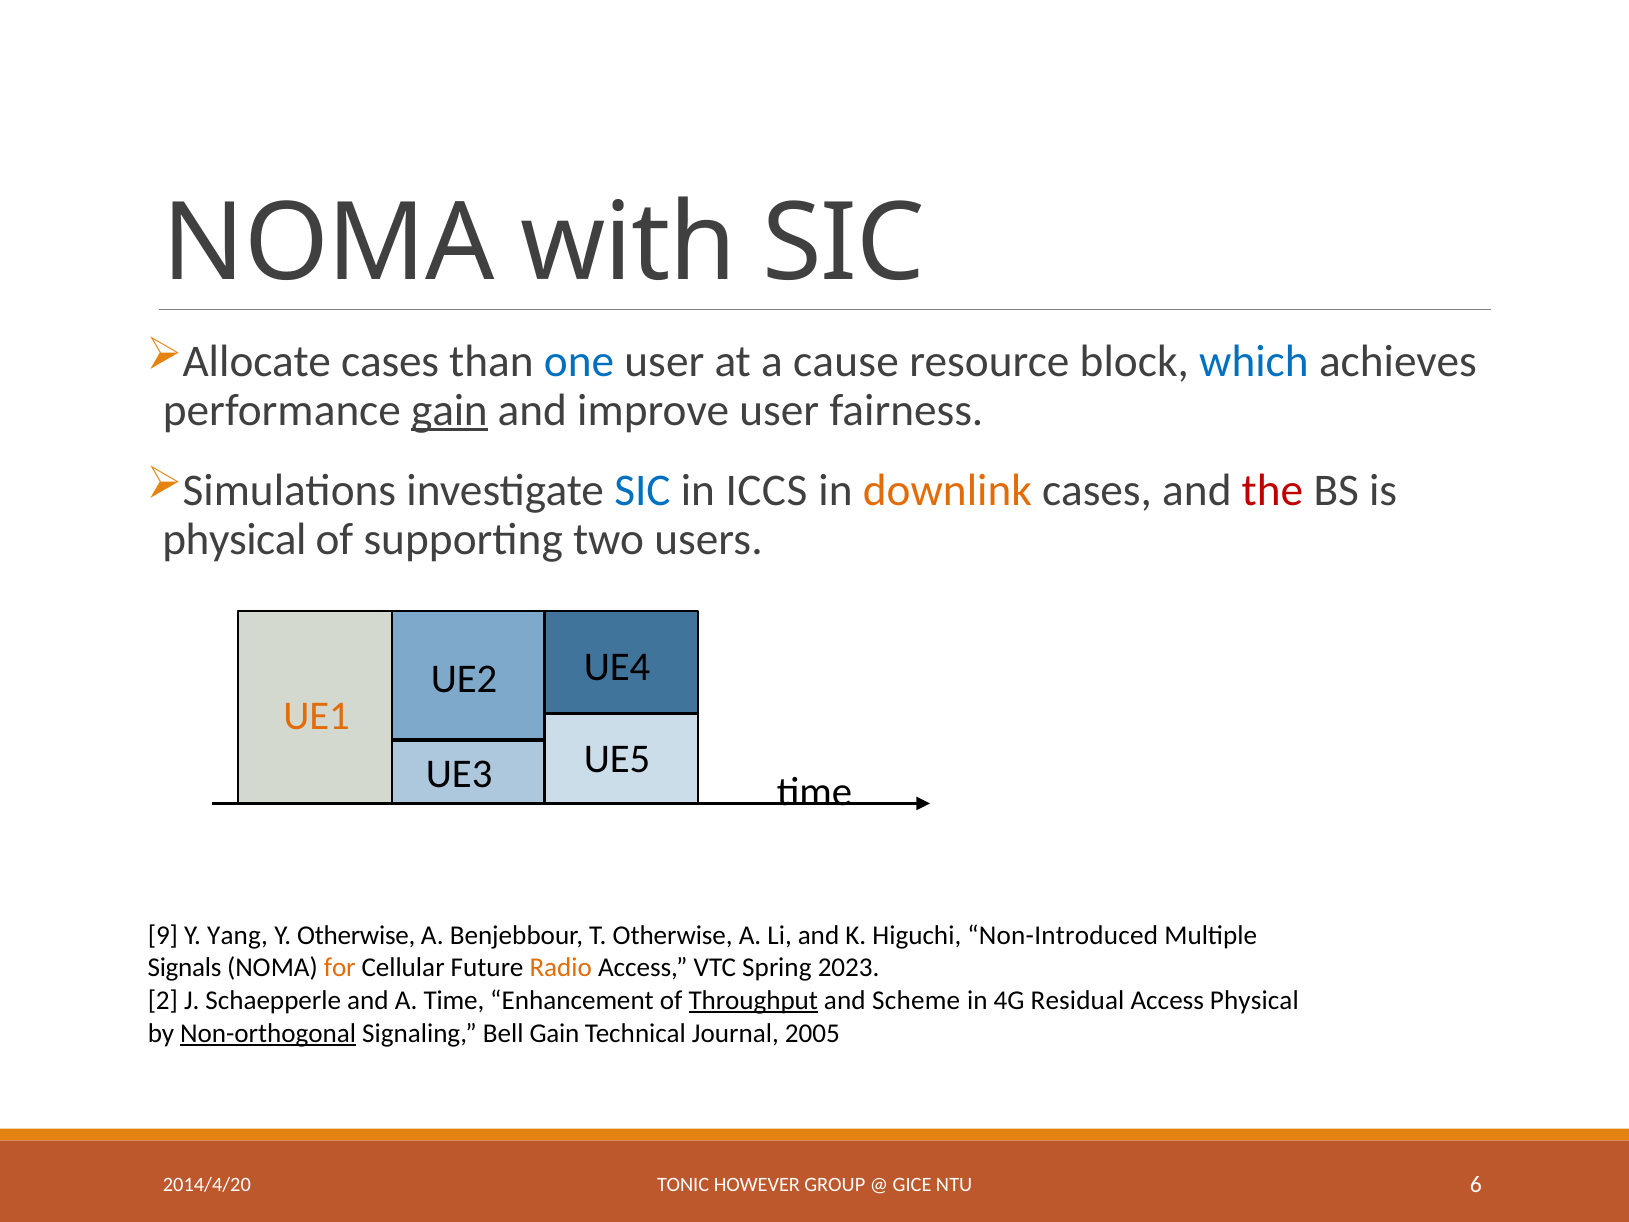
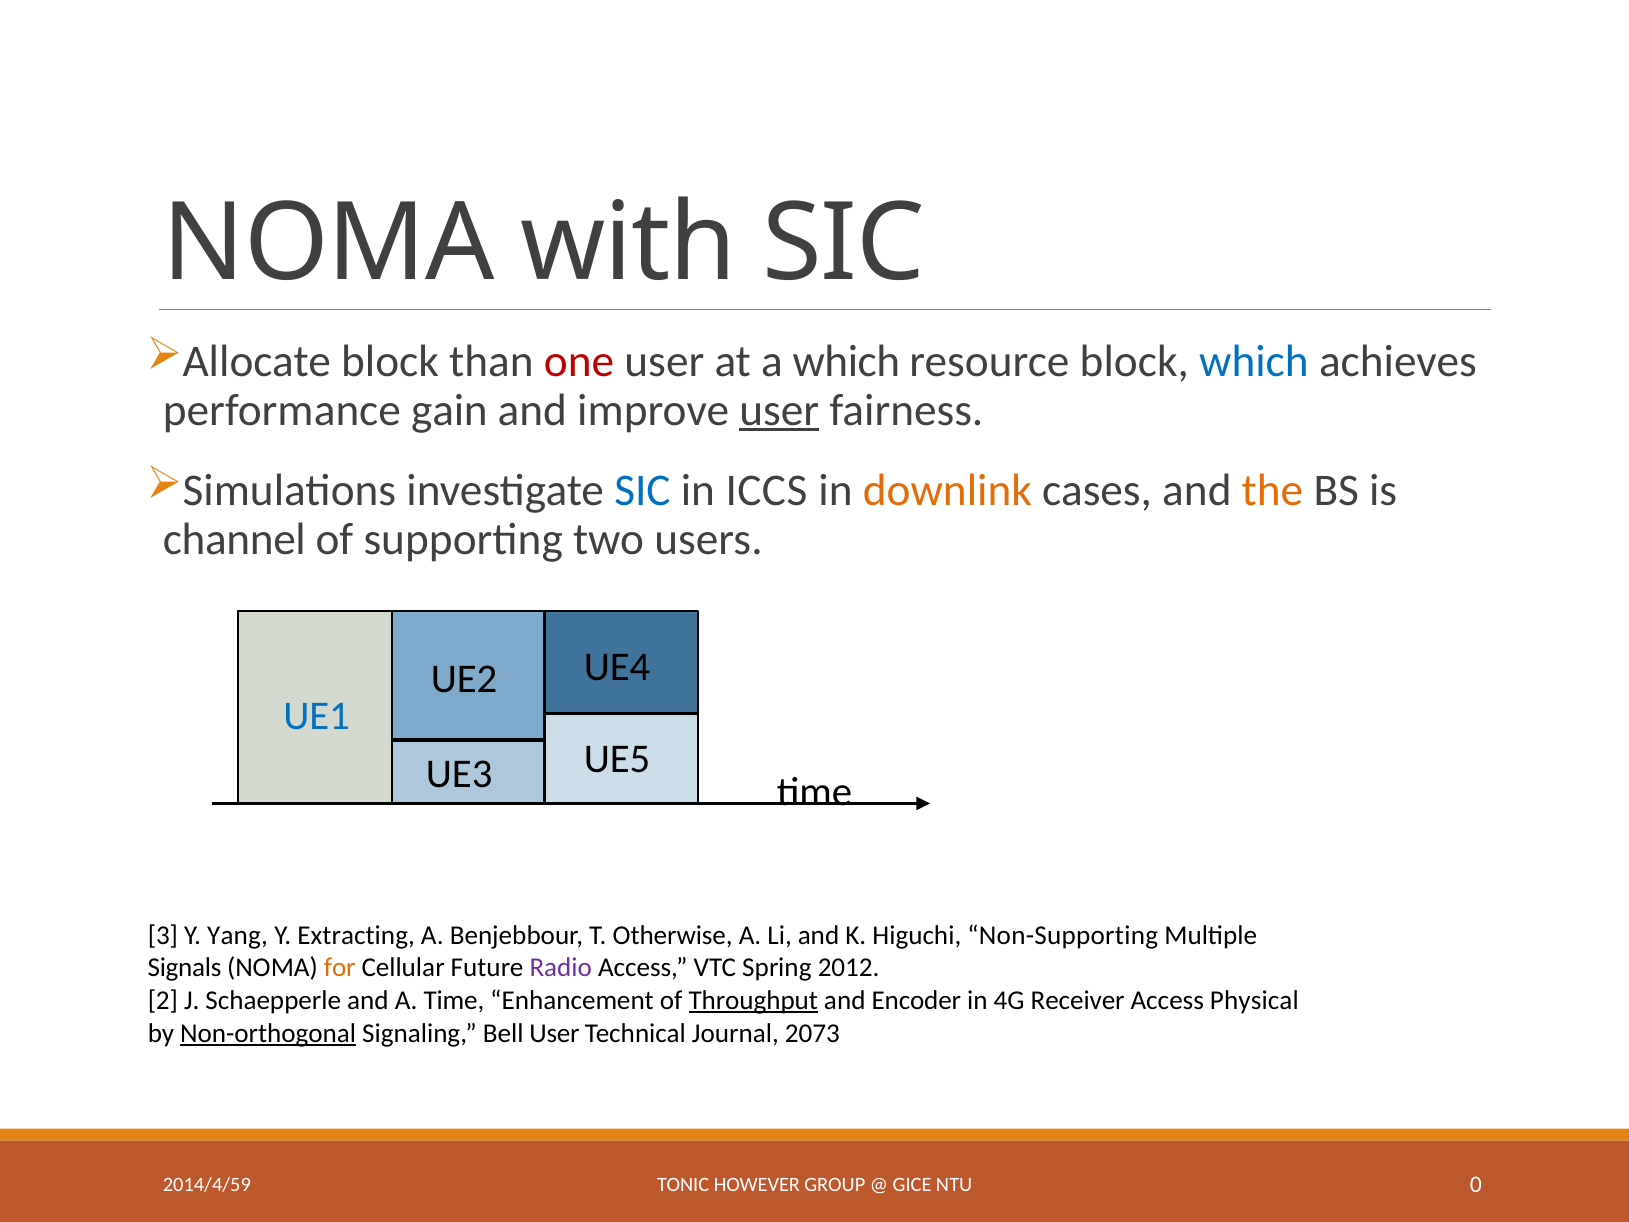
Allocate cases: cases -> block (390, 361)
one colour: blue -> red (579, 361)
a cause: cause -> which (846, 361)
gain underline: present -> none (449, 410)
user underline: none -> present (779, 410)
the colour: red -> orange (1272, 491)
physical: physical -> channel (234, 539)
UE1 colour: orange -> blue (317, 716)
9: 9 -> 3 (163, 935)
Y Otherwise: Otherwise -> Extracting (356, 935)
Non-Introduced: Non-Introduced -> Non-Supporting (1063, 935)
Radio colour: orange -> purple (561, 968)
2023: 2023 -> 2012 (849, 968)
Scheme: Scheme -> Encoder (916, 1000)
Residual: Residual -> Receiver (1078, 1000)
Bell Gain: Gain -> User (554, 1033)
2005: 2005 -> 2073 (812, 1033)
2014/4/20: 2014/4/20 -> 2014/4/59 (207, 1185)
6: 6 -> 0 (1476, 1185)
